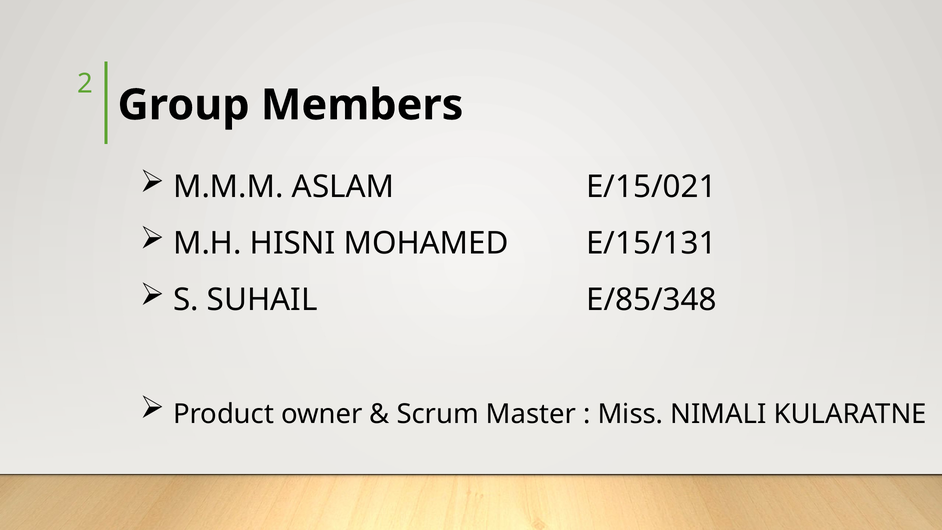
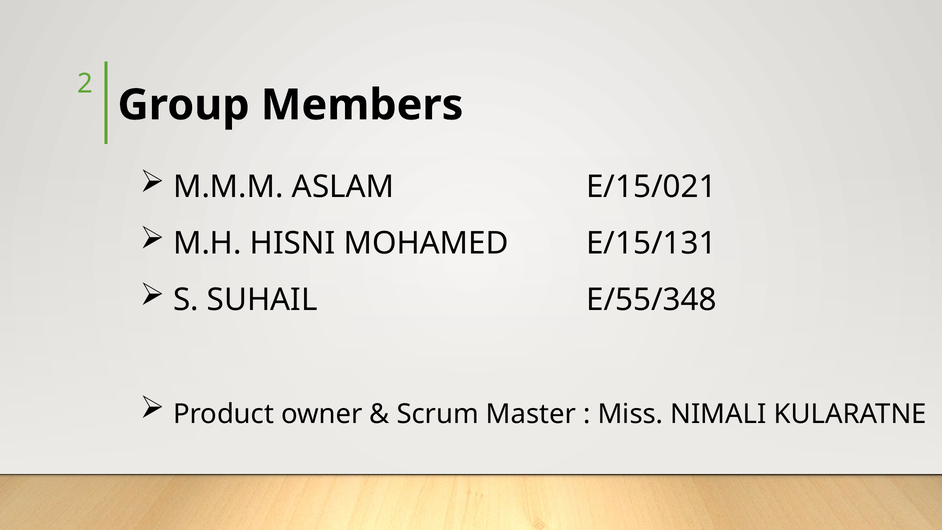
E/85/348: E/85/348 -> E/55/348 (651, 300)
